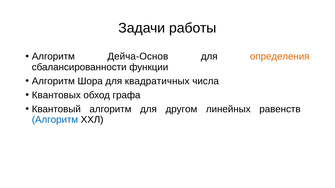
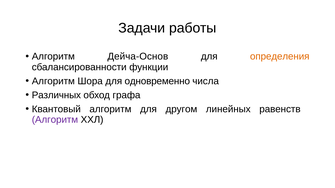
квадратичных: квадратичных -> одновременно (157, 81)
Квантовых: Квантовых -> Различных (56, 95)
Алгоритм colour: blue -> purple (55, 120)
